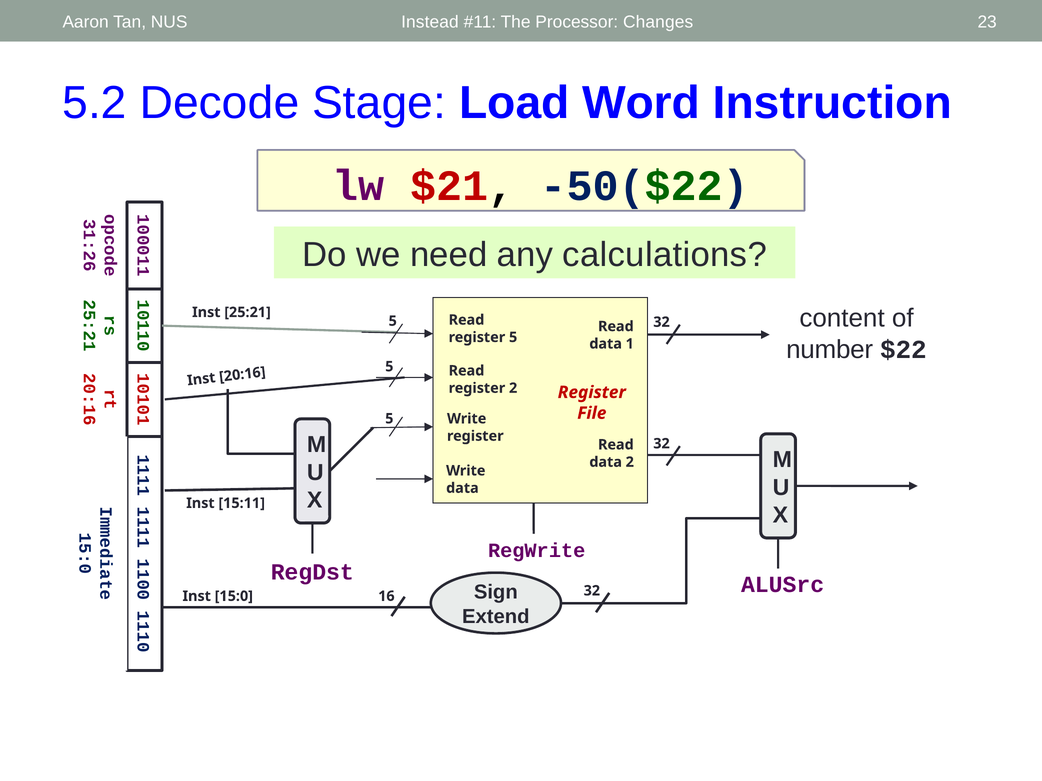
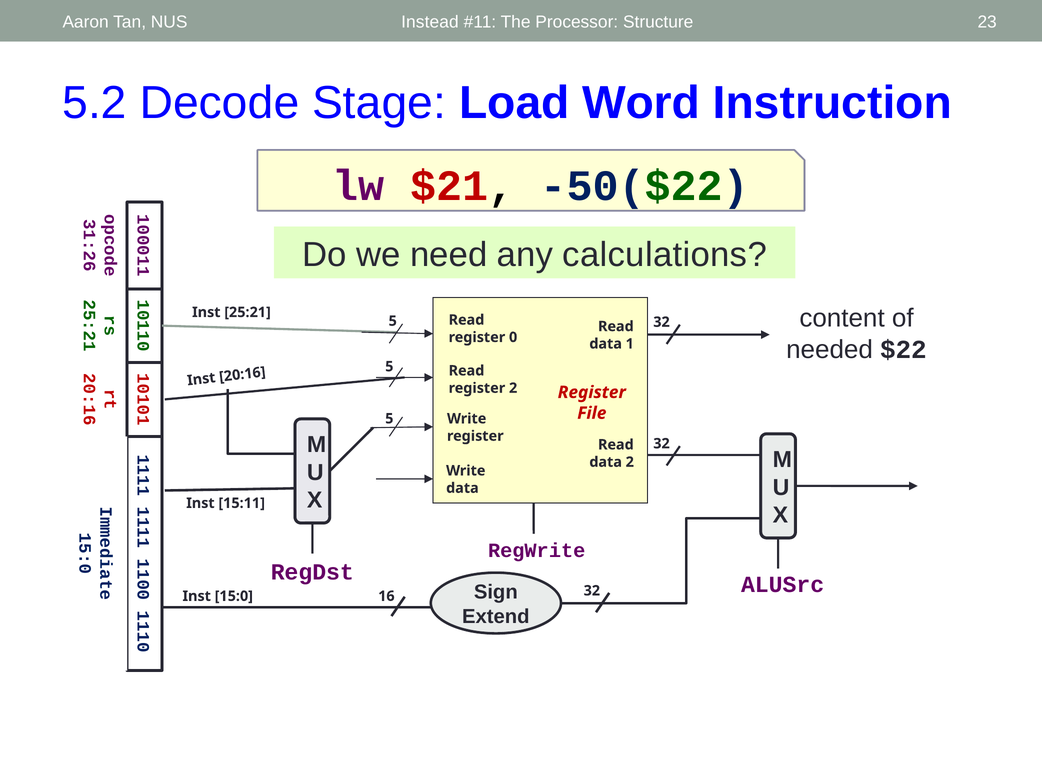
Changes: Changes -> Structure (658, 22)
register 5: 5 -> 0 (513, 337)
number: number -> needed (830, 350)
